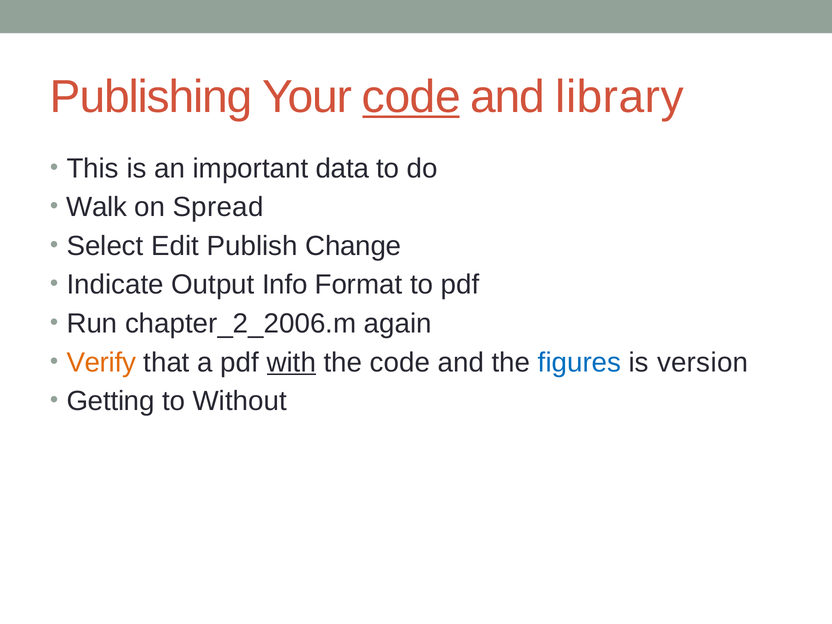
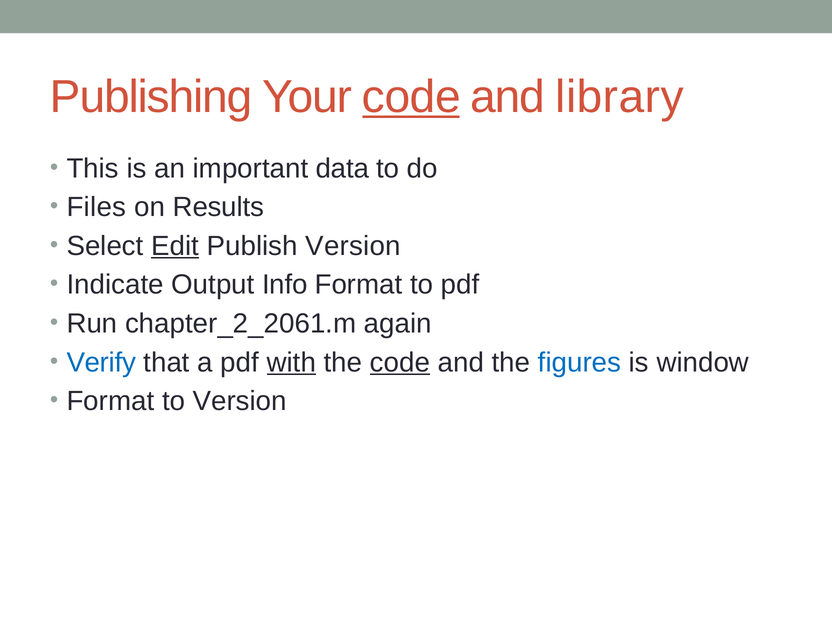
Walk: Walk -> Files (96, 207)
Spread: Spread -> Results (218, 207)
Edit underline: none -> present (175, 246)
Publish Change: Change -> Version (353, 246)
chapter_2_2006.m: chapter_2_2006.m -> chapter_2_2061.m (241, 324)
Verify colour: orange -> blue (101, 362)
code underline: none -> present (400, 362)
version: version -> window (703, 362)
Getting: Getting -> Format (110, 401)
to Without: Without -> Version (240, 401)
